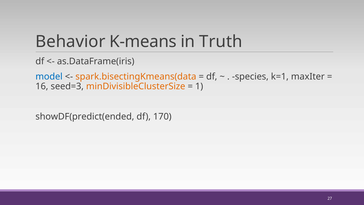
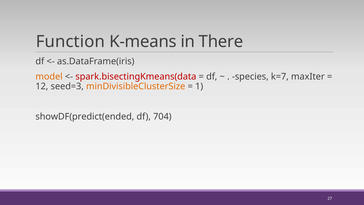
Behavior: Behavior -> Function (70, 42)
Truth: Truth -> There (221, 42)
model colour: blue -> orange (49, 76)
spark.bisectingKmeans(data colour: orange -> red (136, 76)
k=1: k=1 -> k=7 (280, 76)
16: 16 -> 12 (42, 86)
170: 170 -> 704 (162, 117)
